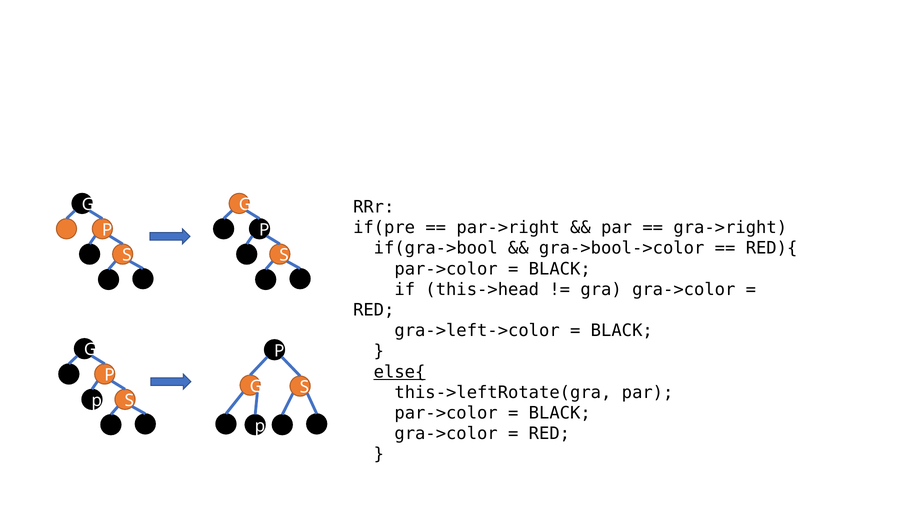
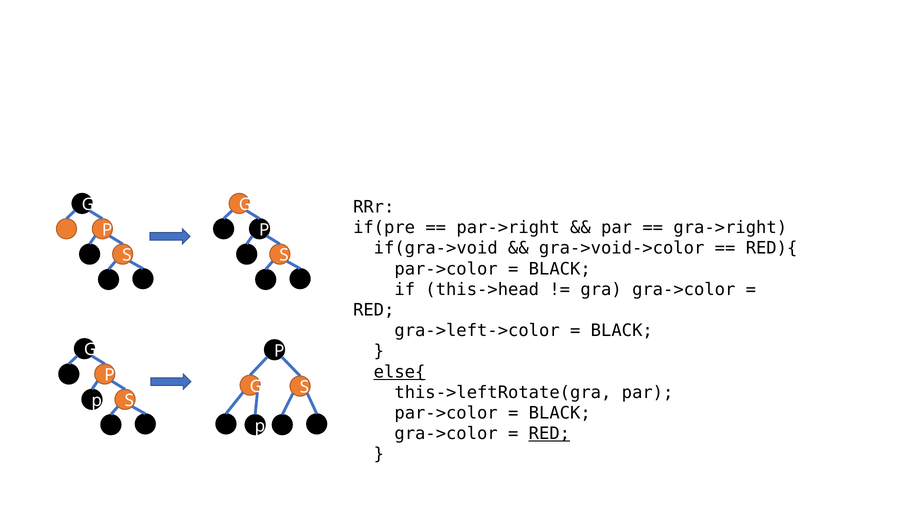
if(gra->bool: if(gra->bool -> if(gra->void (436, 248)
gra->bool->color: gra->bool->color -> gra->void->color (622, 248)
RED underline: none -> present (549, 434)
